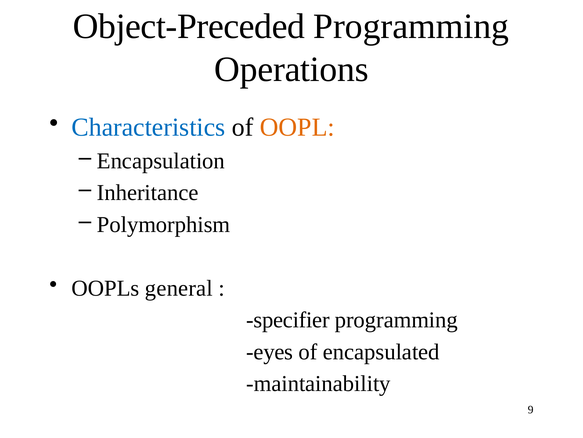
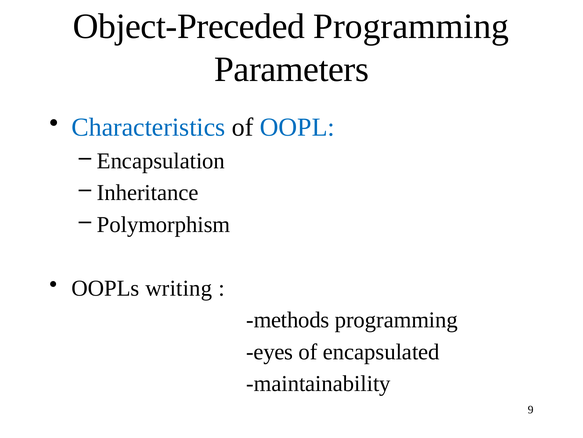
Operations: Operations -> Parameters (292, 69)
OOPL colour: orange -> blue (297, 127)
general: general -> writing (179, 288)
specifier: specifier -> methods (288, 319)
